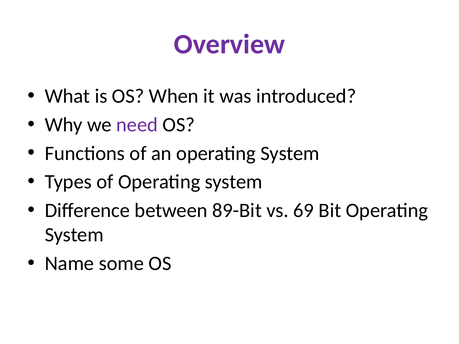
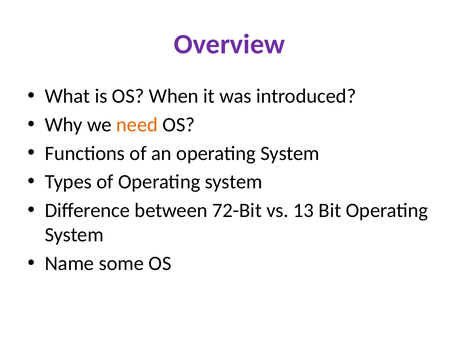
need colour: purple -> orange (137, 125)
89-Bit: 89-Bit -> 72-Bit (237, 211)
69: 69 -> 13 (304, 211)
